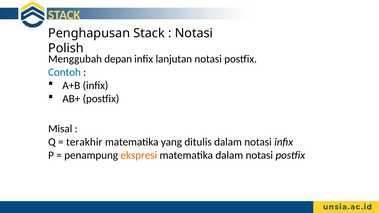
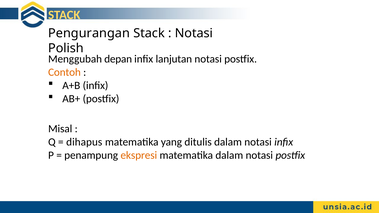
Penghapusan: Penghapusan -> Pengurangan (89, 33)
Contoh colour: blue -> orange (64, 72)
terakhir: terakhir -> dihapus (84, 142)
